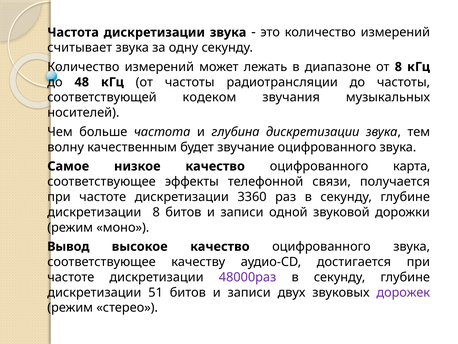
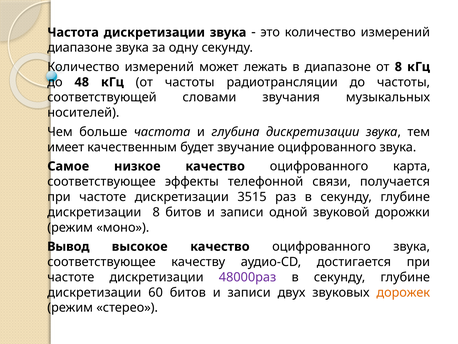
считывает: считывает -> диапазоне (80, 48)
кодеком: кодеком -> словами (209, 97)
волну: волну -> имеет (66, 147)
3360: 3360 -> 3515 (252, 197)
51: 51 -> 60 (156, 292)
дорожек colour: purple -> orange (403, 292)
